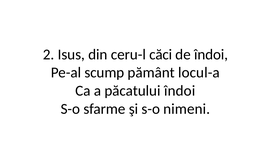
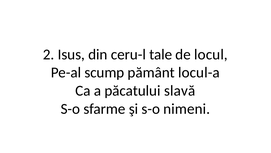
căci: căci -> tale (161, 54)
de îndoi: îndoi -> locul (211, 54)
păcatului îndoi: îndoi -> slavă (180, 90)
